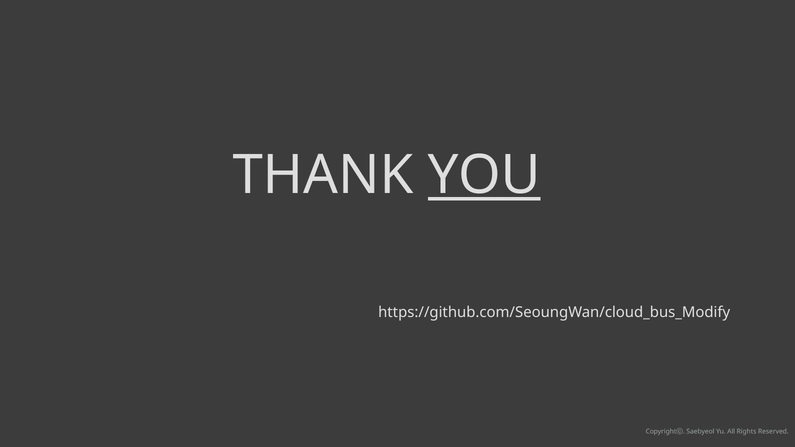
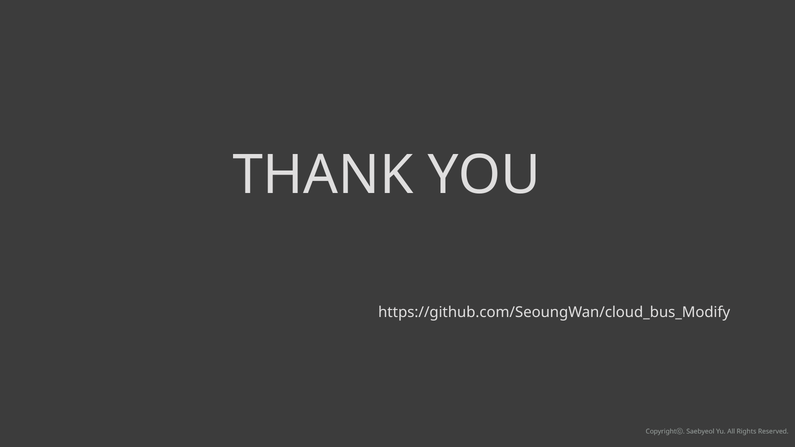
YOU underline: present -> none (484, 175)
